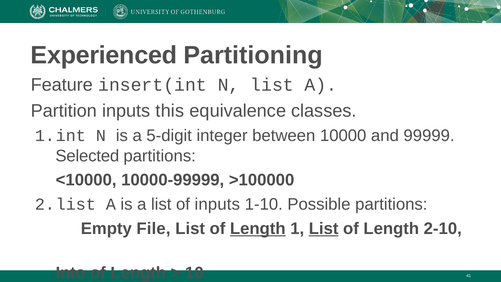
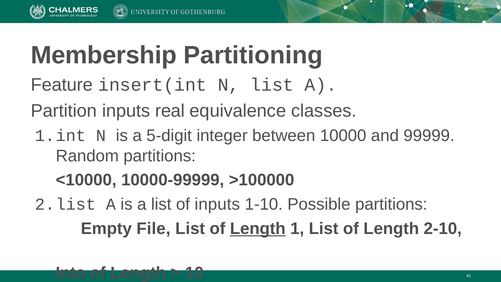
Experienced: Experienced -> Membership (104, 55)
this: this -> real (170, 111)
Selected: Selected -> Random (87, 156)
List underline: present -> none (324, 228)
